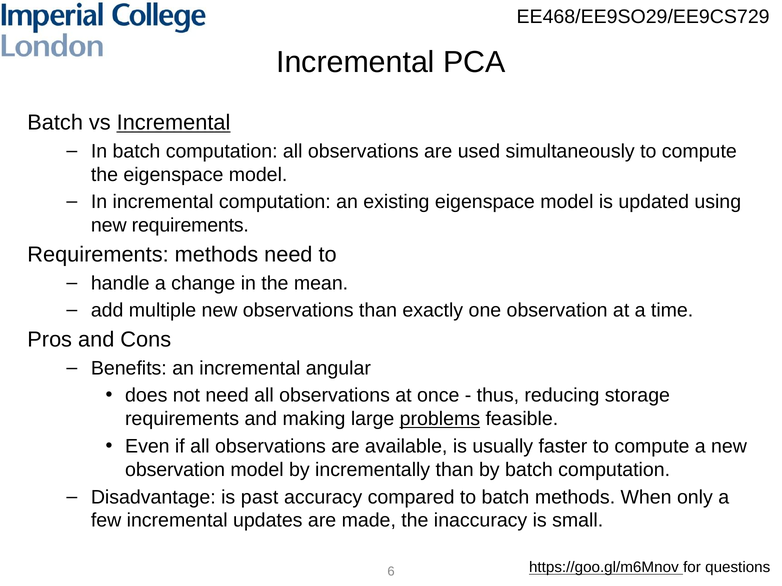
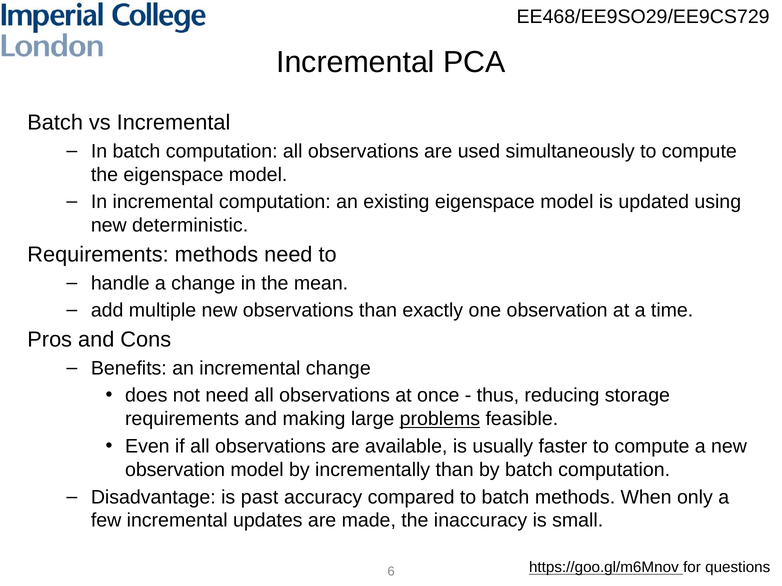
Incremental underline: present -> none (174, 123)
new requirements: requirements -> deterministic (190, 226)
incremental angular: angular -> change (338, 369)
